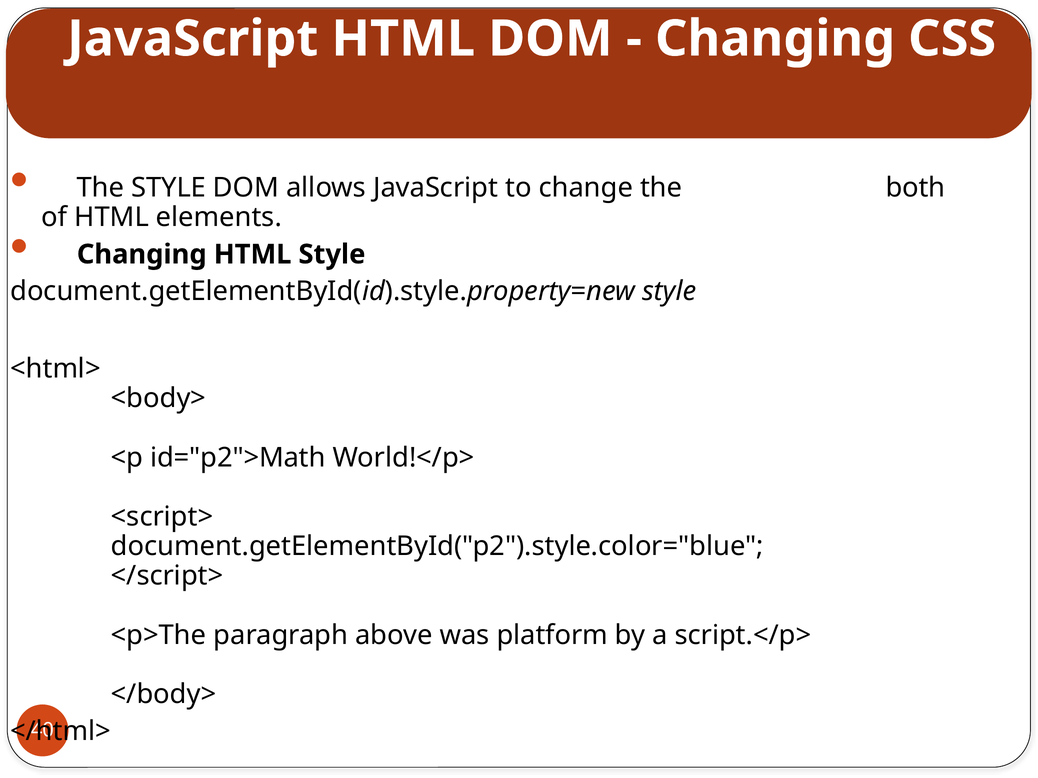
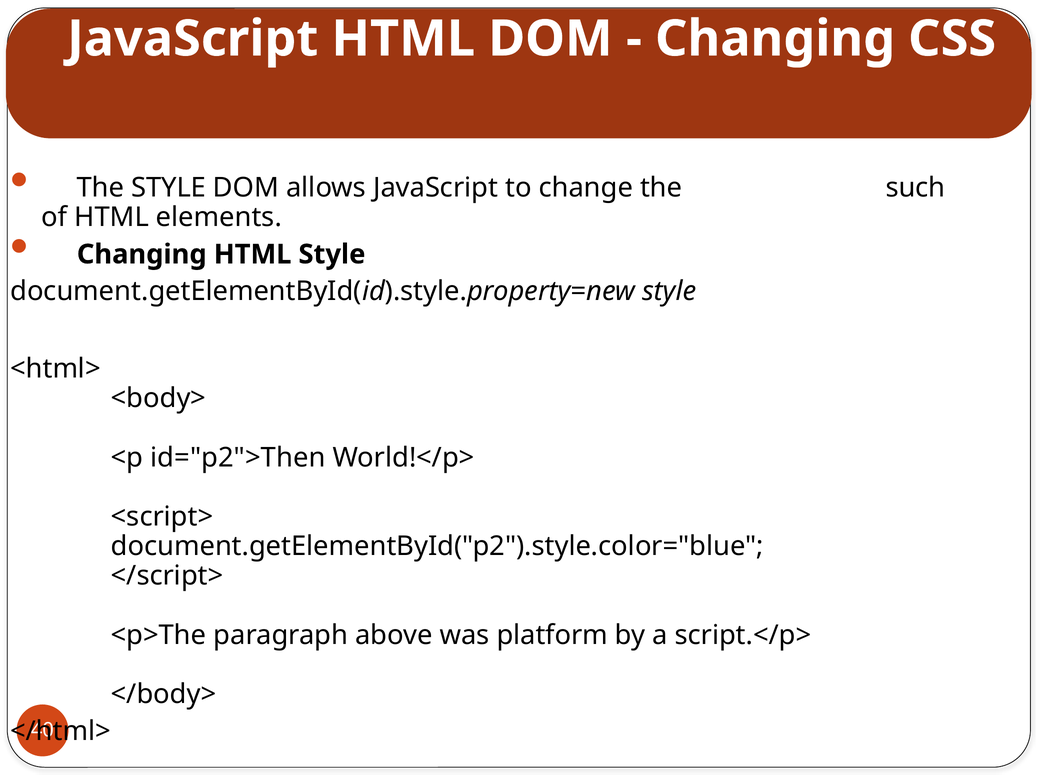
both: both -> such (915, 188)
id="p2">Math: id="p2">Math -> id="p2">Then (238, 458)
